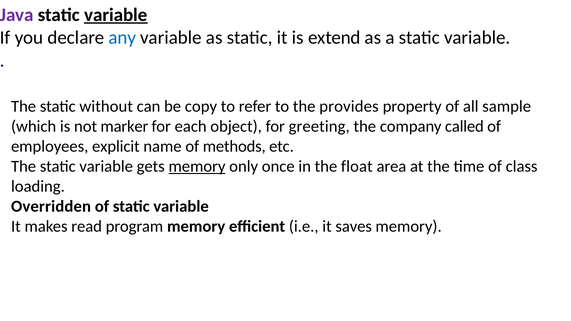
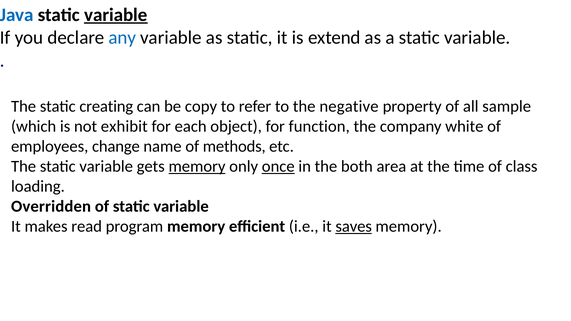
Java colour: purple -> blue (17, 15)
without: without -> creating (106, 106)
provides: provides -> negative (349, 106)
marker: marker -> exhibit (124, 126)
greeting: greeting -> function (319, 126)
called: called -> white (464, 126)
explicit: explicit -> change (116, 146)
once underline: none -> present (278, 166)
float: float -> both (357, 166)
saves underline: none -> present (354, 226)
